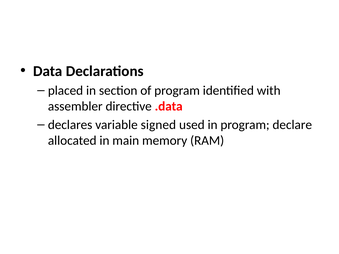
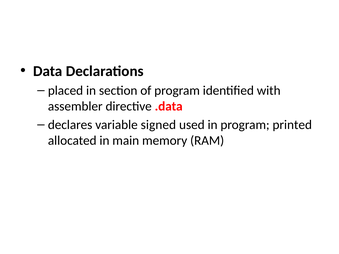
declare: declare -> printed (292, 125)
